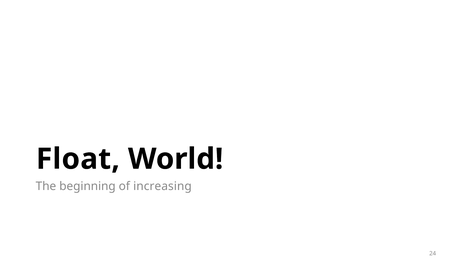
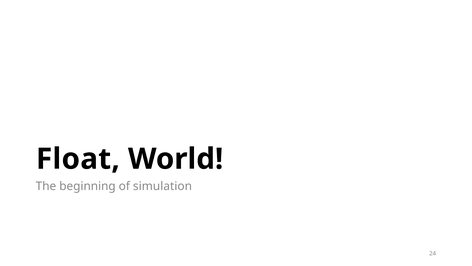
increasing: increasing -> simulation (162, 186)
